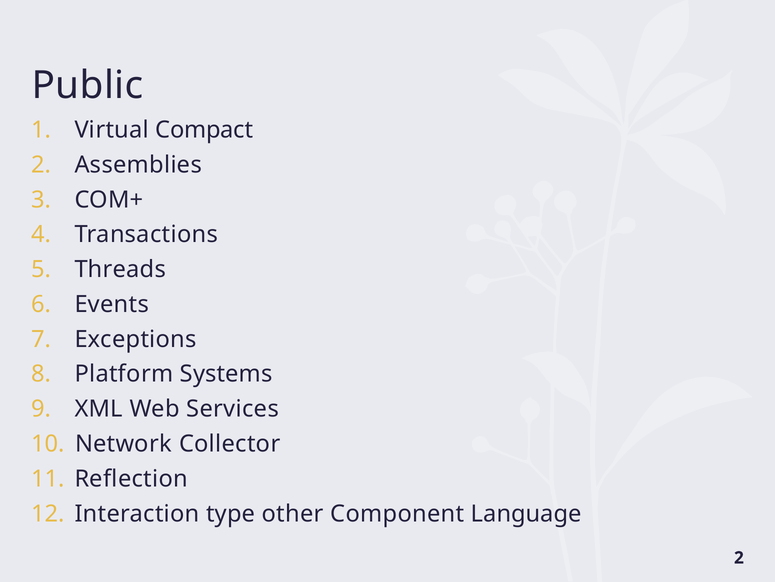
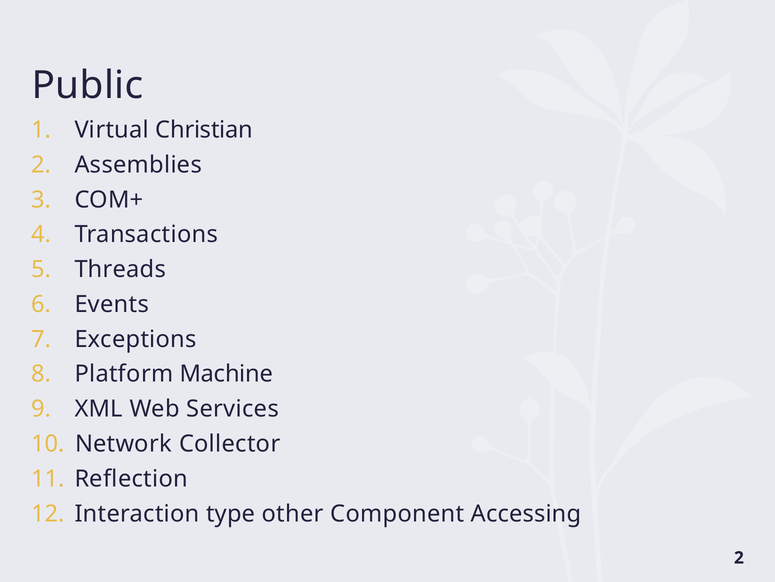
Compact: Compact -> Christian (204, 130)
Systems: Systems -> Machine (226, 374)
Language: Language -> Accessing (526, 513)
